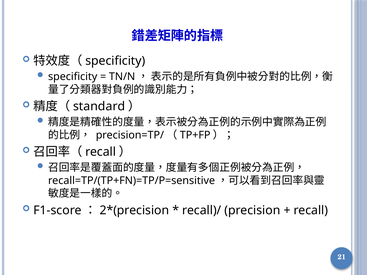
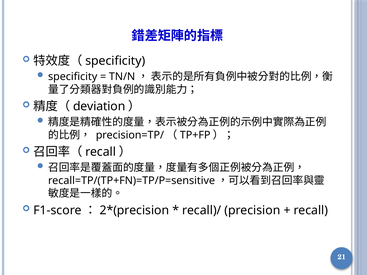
standard: standard -> deviation (99, 106)
